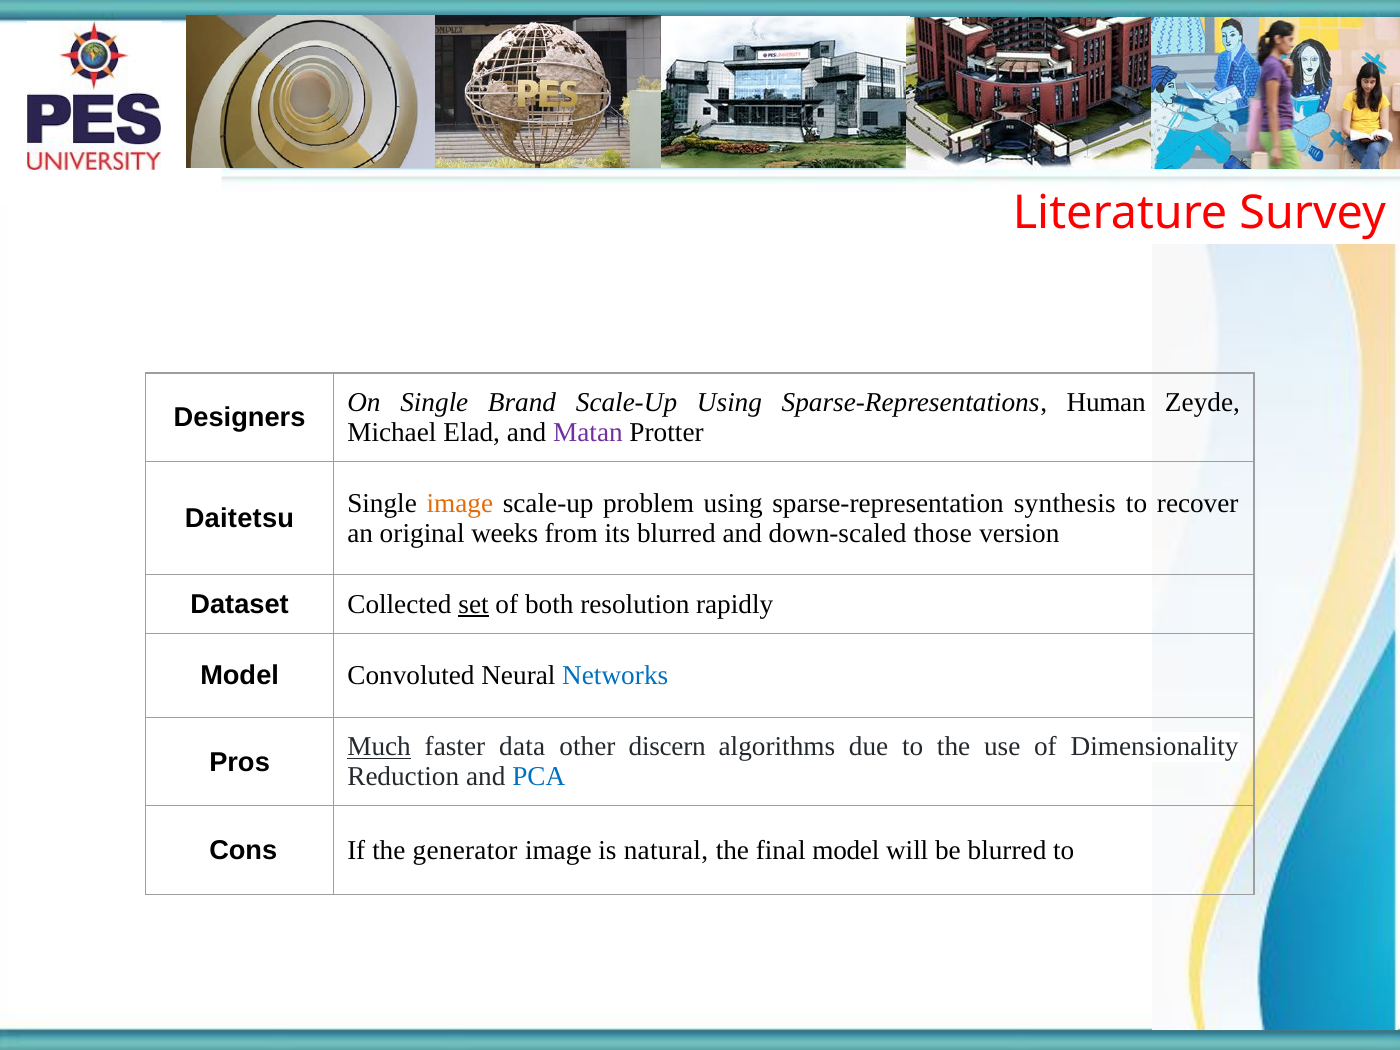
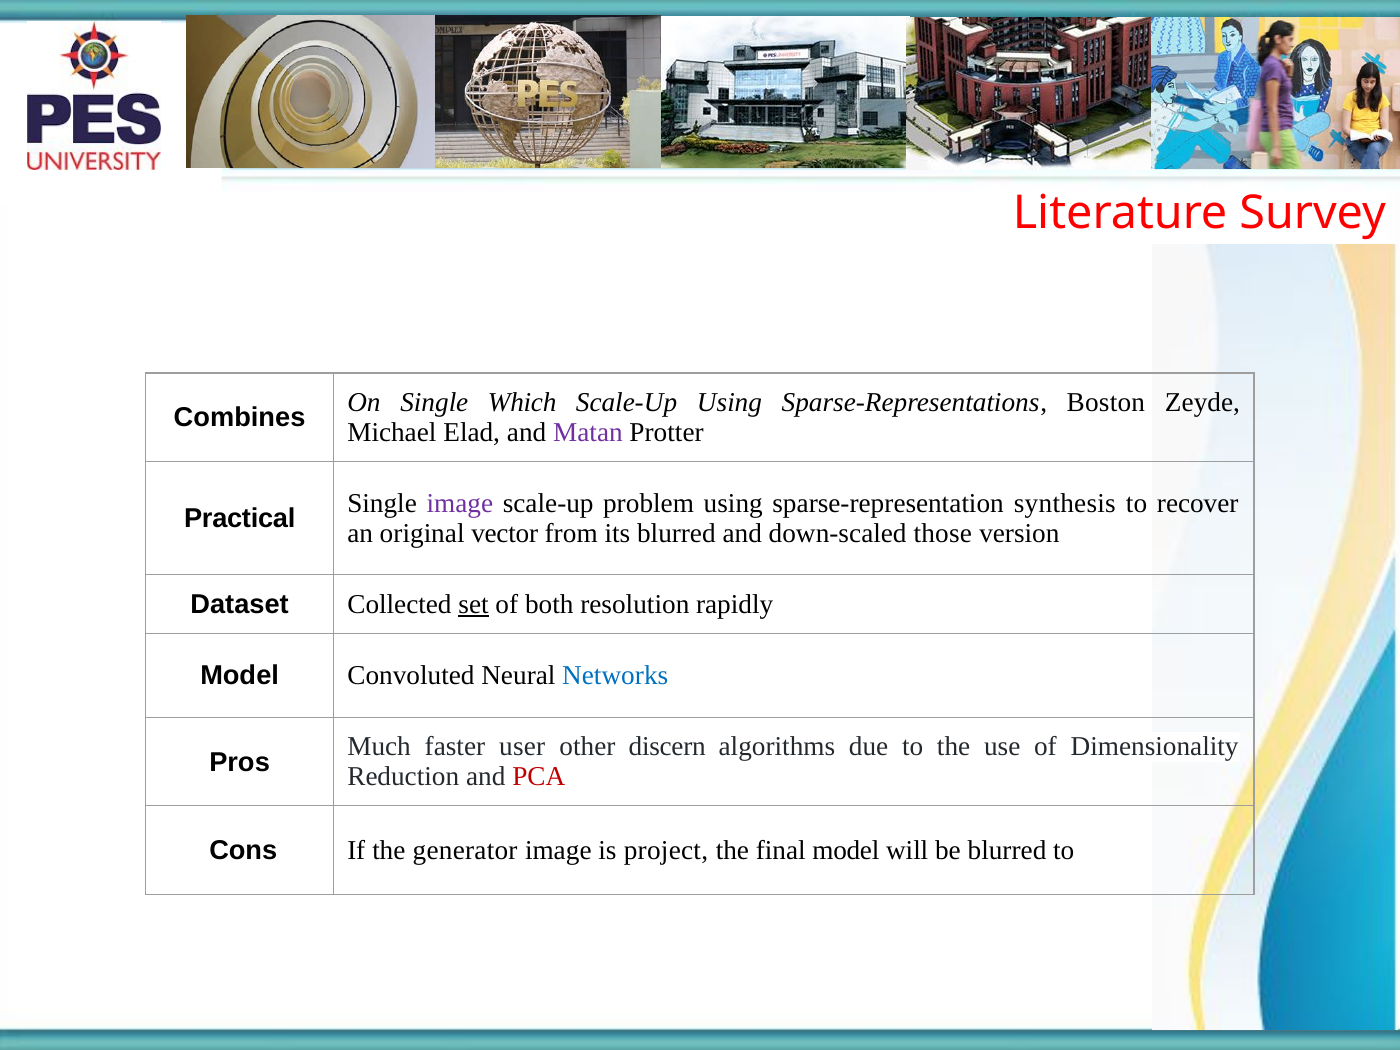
Brand: Brand -> Which (522, 402)
Human: Human -> Boston (1106, 402)
Designers: Designers -> Combines (240, 418)
image colour: orange -> purple (460, 503)
Daitetsu: Daitetsu -> Practical (240, 518)
weeks: weeks -> vector (505, 533)
Much underline: present -> none (379, 747)
data: data -> user (522, 747)
PCA colour: blue -> red (539, 777)
natural: natural -> project (666, 850)
